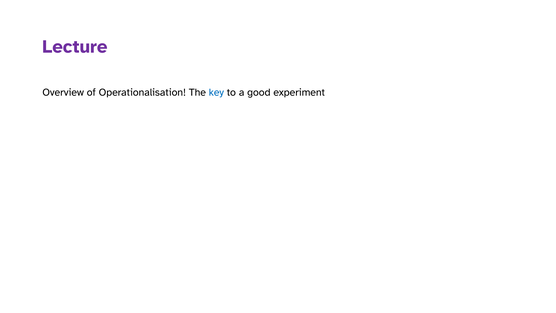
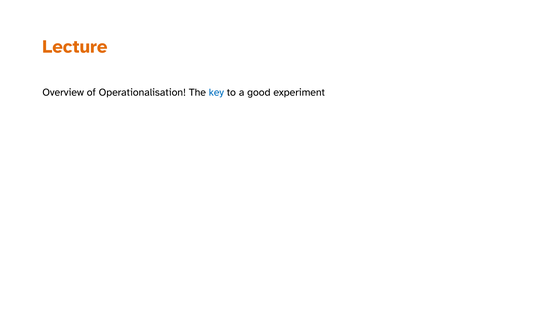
Lecture colour: purple -> orange (75, 47)
